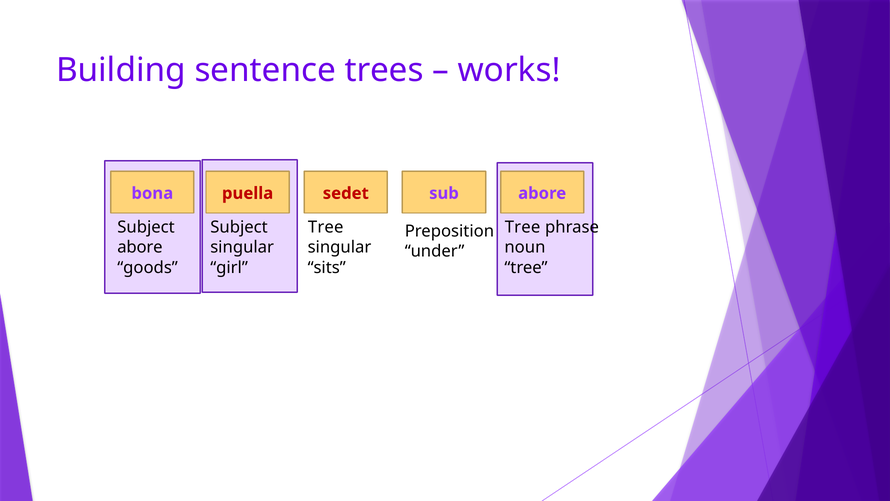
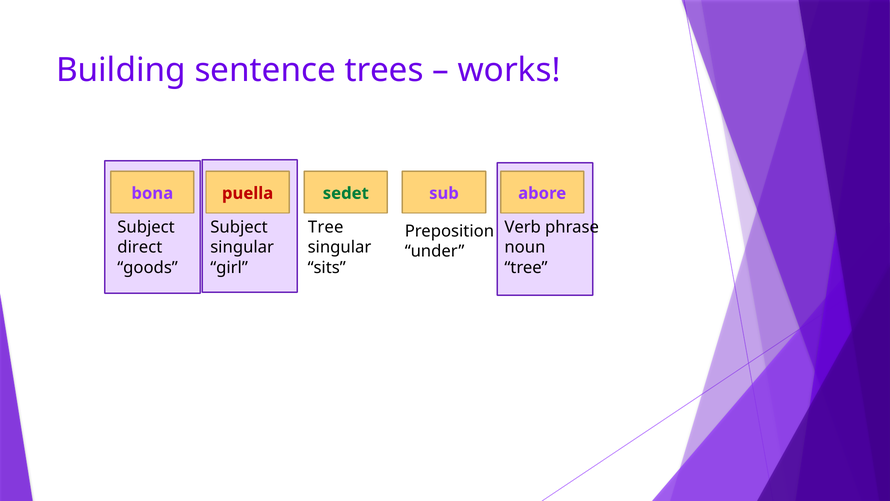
sedet colour: red -> green (346, 193)
Tree: Tree -> Verb (523, 227)
abore: abore -> direct (140, 247)
